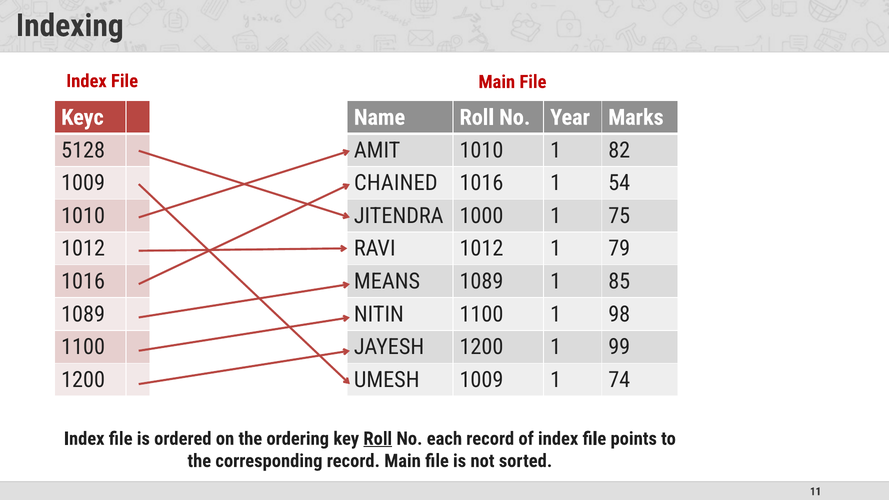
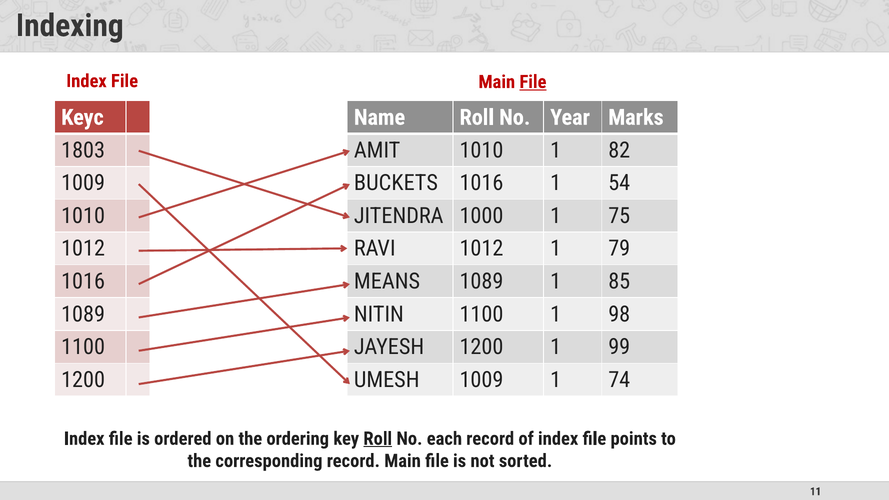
File underline: none -> present (533, 82)
5128: 5128 -> 1803 (83, 150)
CHAINED: CHAINED -> BUCKETS (396, 183)
